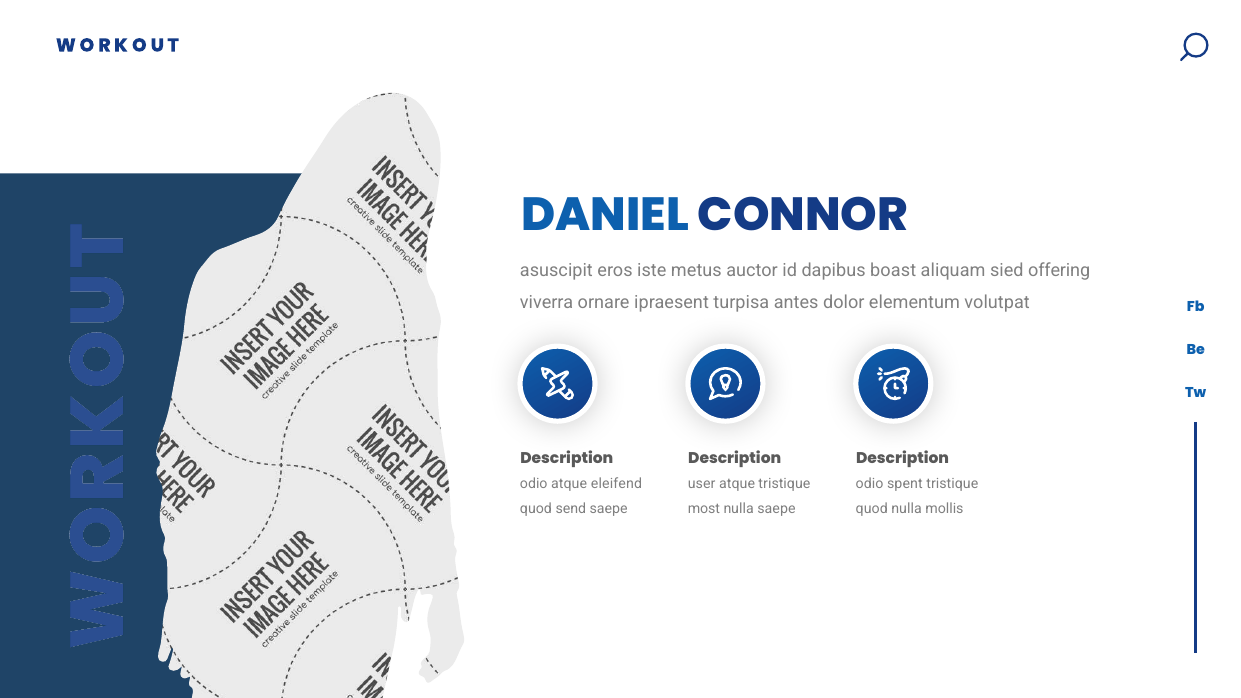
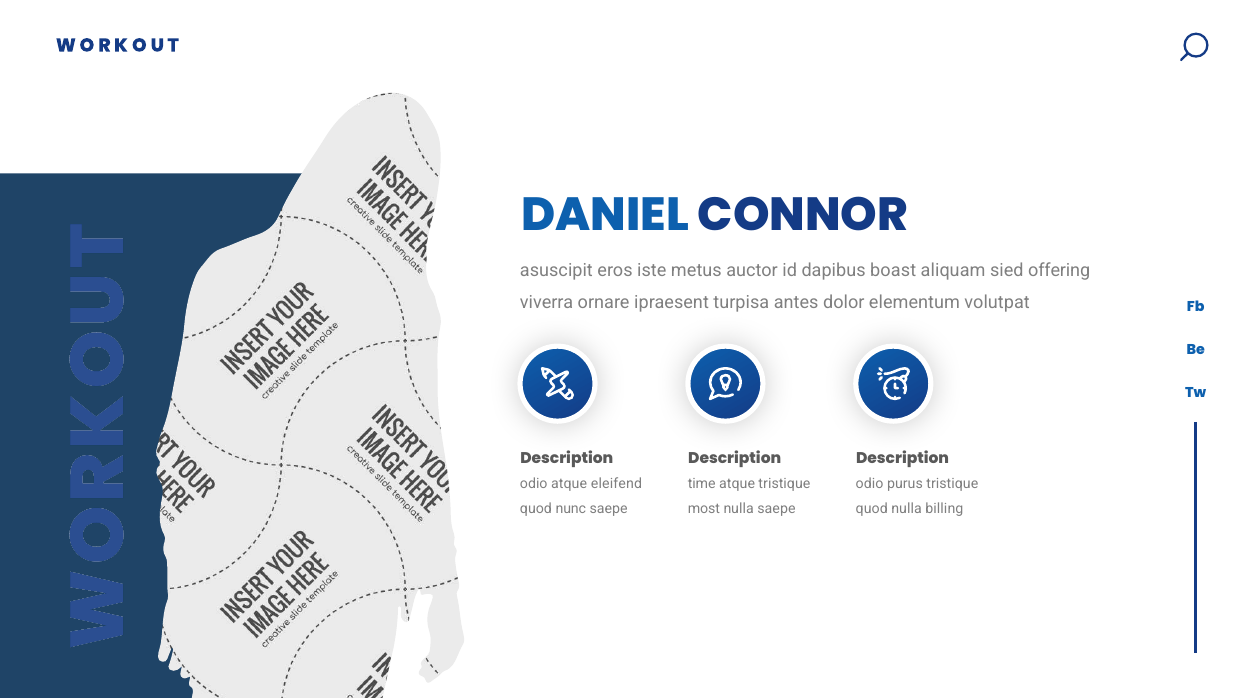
user: user -> time (702, 484)
spent: spent -> purus (905, 484)
send: send -> nunc (571, 509)
mollis: mollis -> billing (944, 509)
